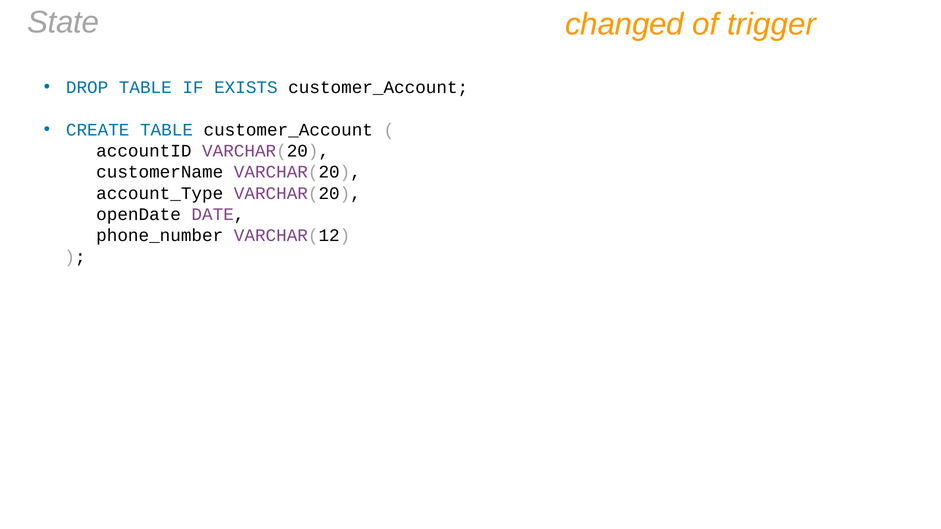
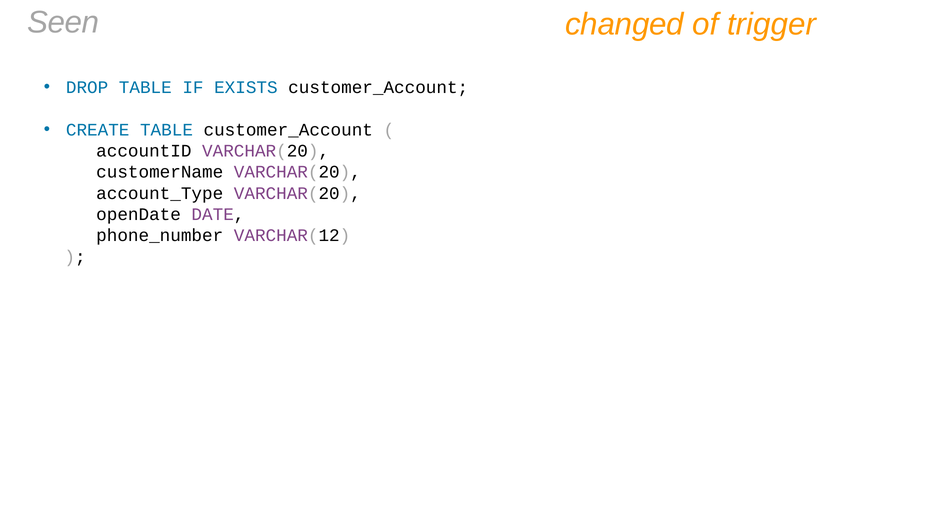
State: State -> Seen (63, 22)
